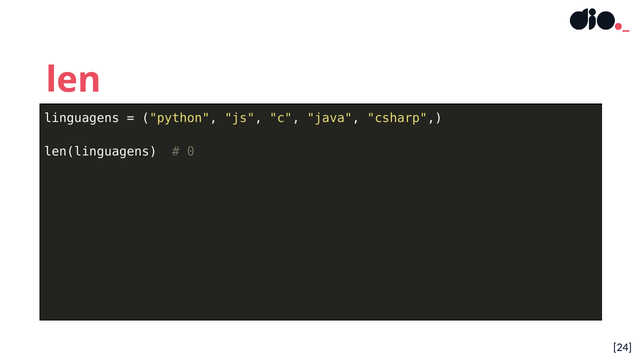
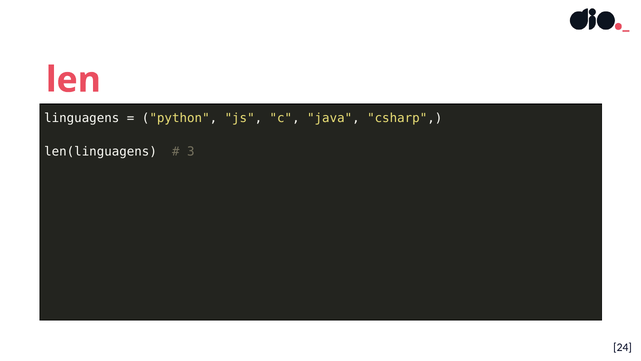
0: 0 -> 3 (191, 152)
